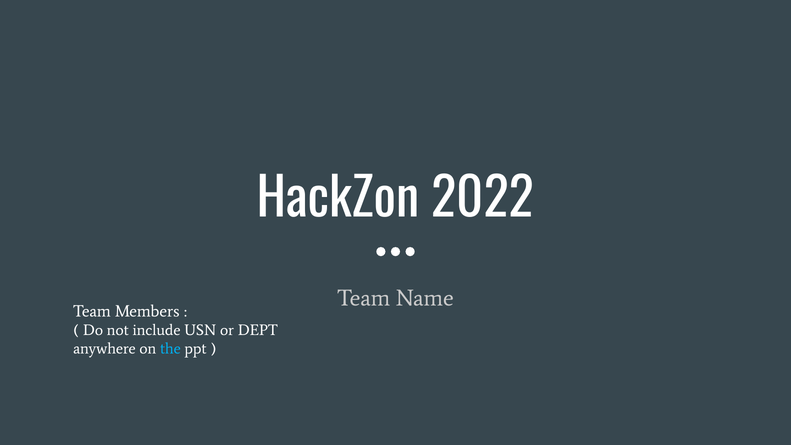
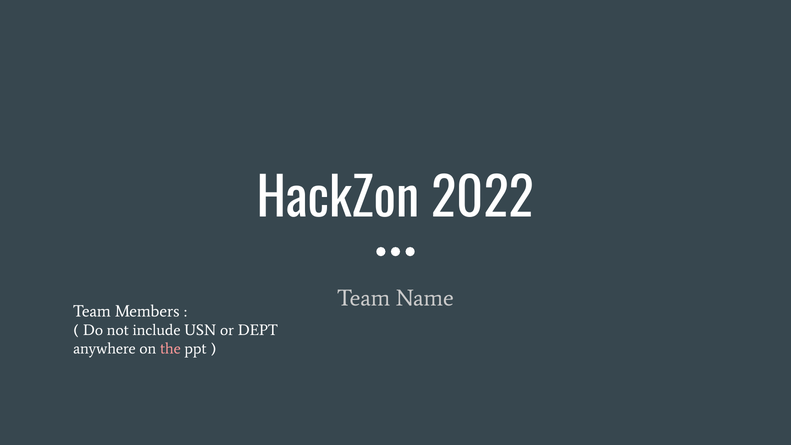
the colour: light blue -> pink (170, 349)
